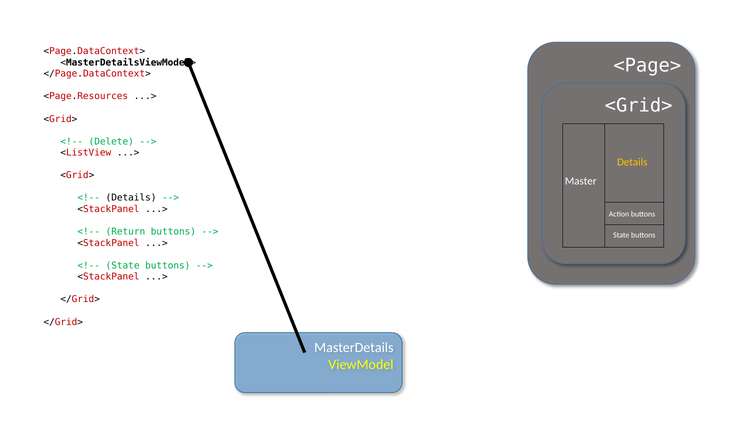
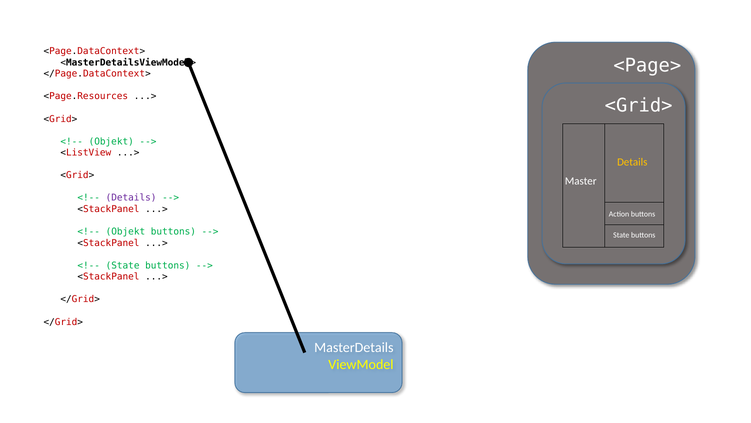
Delete: Delete -> Objekt (111, 141)
Details colour: black -> purple (131, 198)
Return: Return -> Objekt (125, 231)
